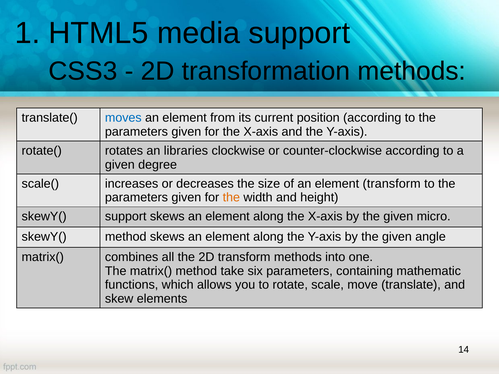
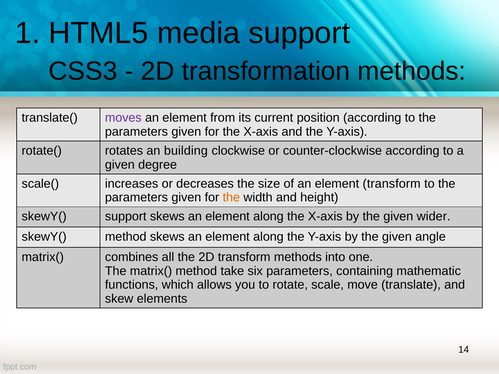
moves colour: blue -> purple (123, 118)
libraries: libraries -> building (186, 151)
micro: micro -> wider (434, 217)
